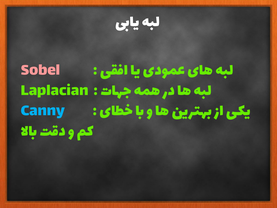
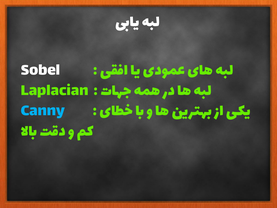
Sobel colour: pink -> white (40, 69)
